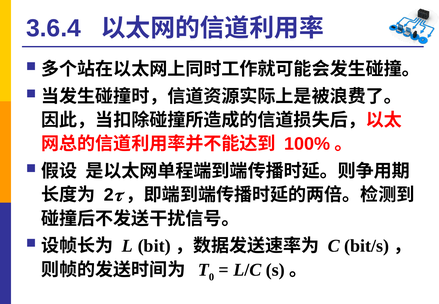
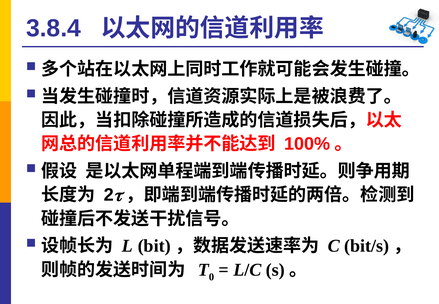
3.6.4: 3.6.4 -> 3.8.4 (54, 28)
